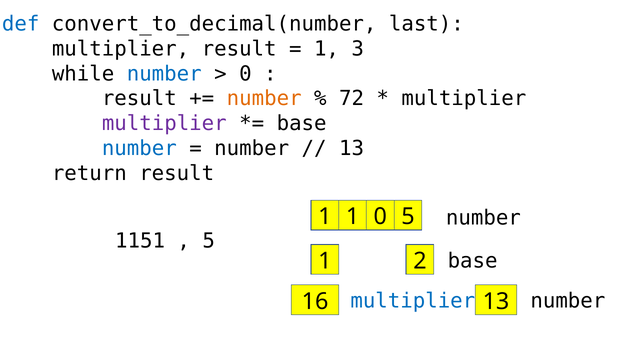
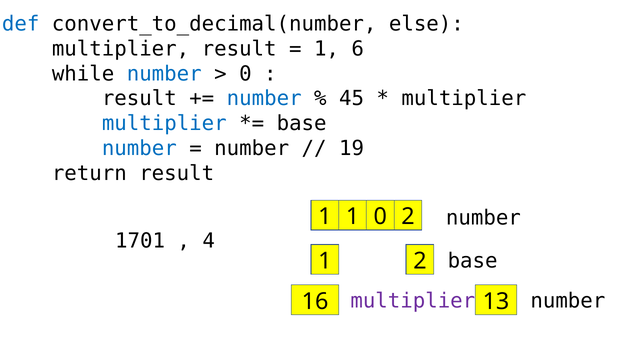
last: last -> else (426, 24)
3: 3 -> 6 (358, 49)
number colour: orange -> blue (264, 99)
72: 72 -> 45 (352, 99)
multiplier colour: purple -> blue (164, 123)
13: 13 -> 19 (352, 148)
0 5: 5 -> 2 (408, 217)
1151: 1151 -> 1701 (140, 241)
5: 5 -> 4 (209, 241)
multiplier colour: blue -> purple (413, 301)
